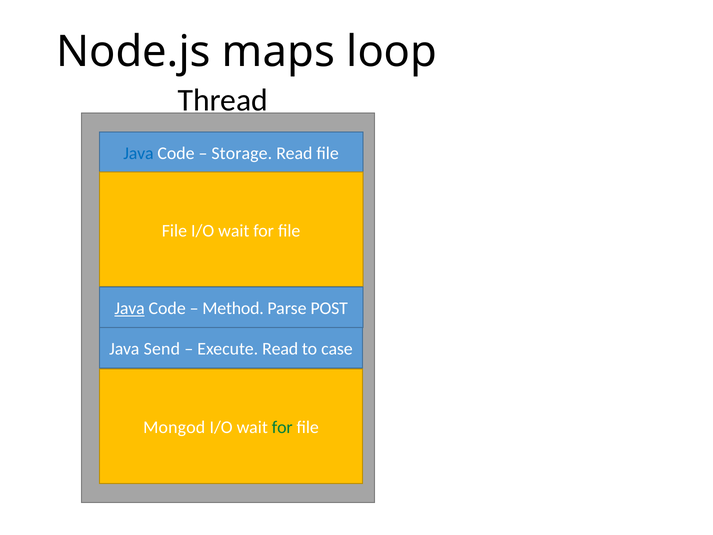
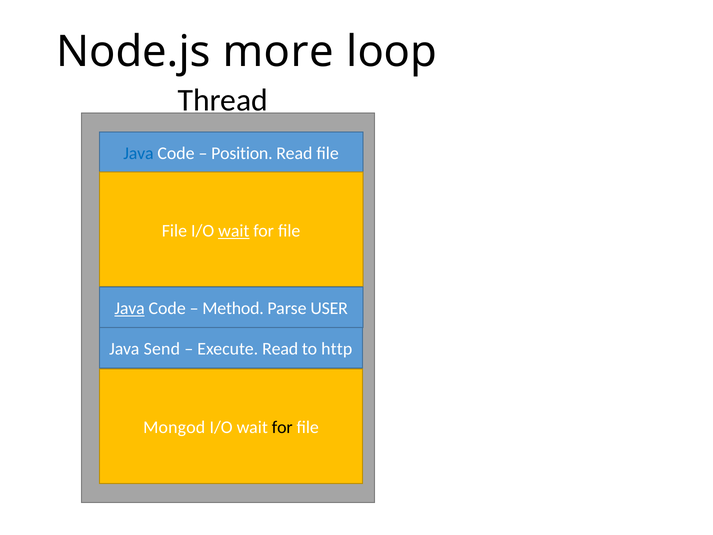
maps: maps -> more (278, 52)
Storage: Storage -> Position (242, 153)
wait underline: none -> present (234, 231)
POST: POST -> USER (329, 308)
case: case -> http (337, 349)
for colour: green -> black (282, 427)
